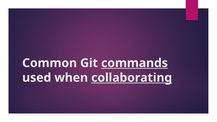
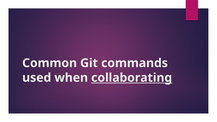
commands underline: present -> none (134, 63)
